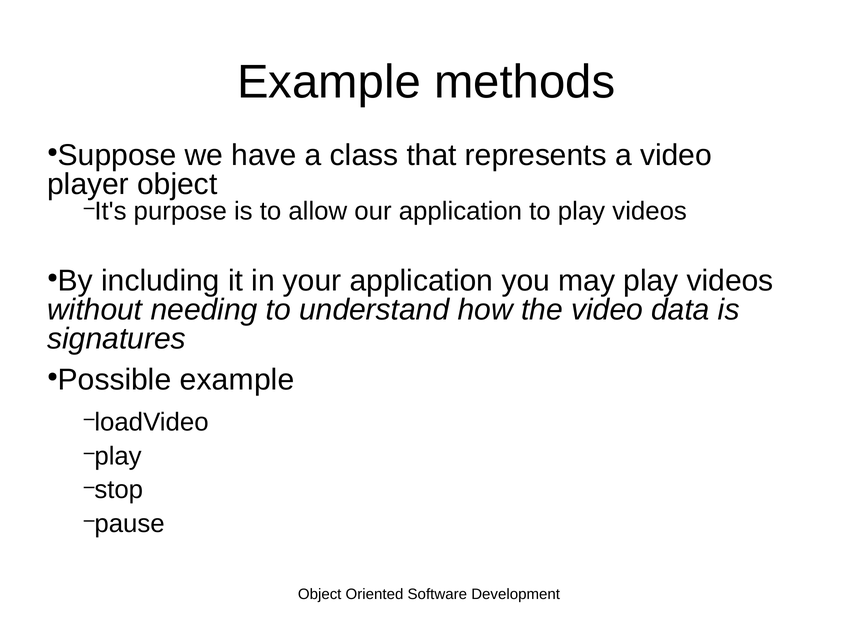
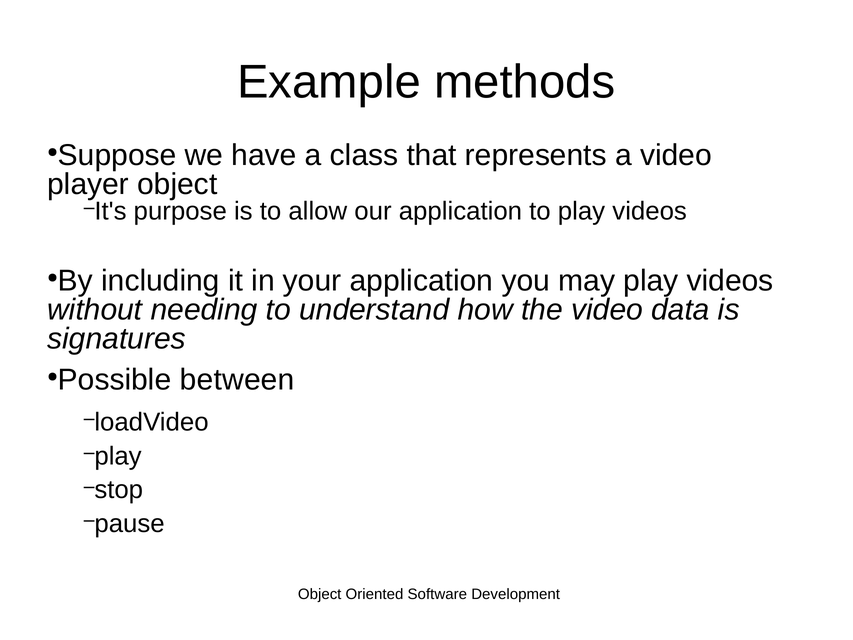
Possible example: example -> between (237, 380)
